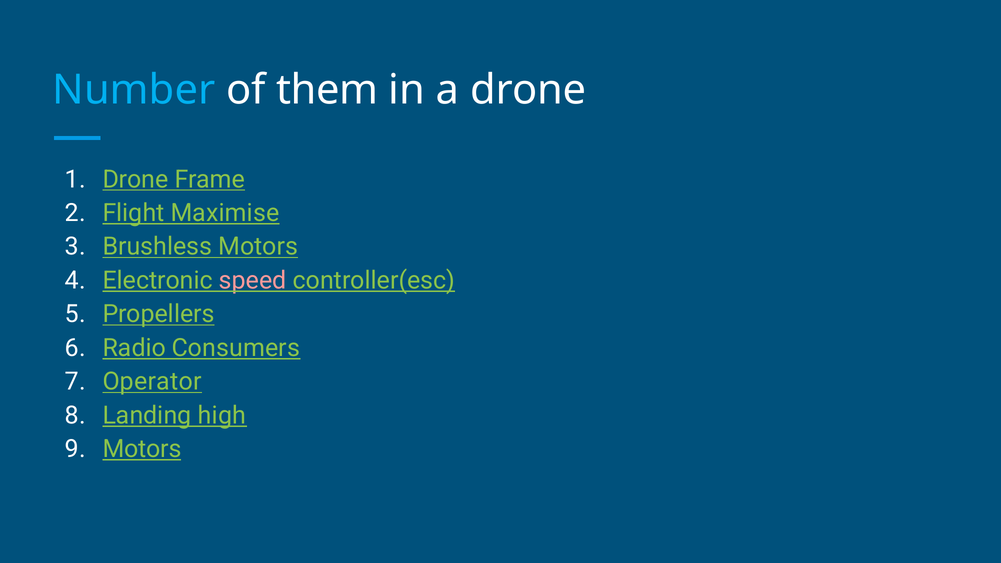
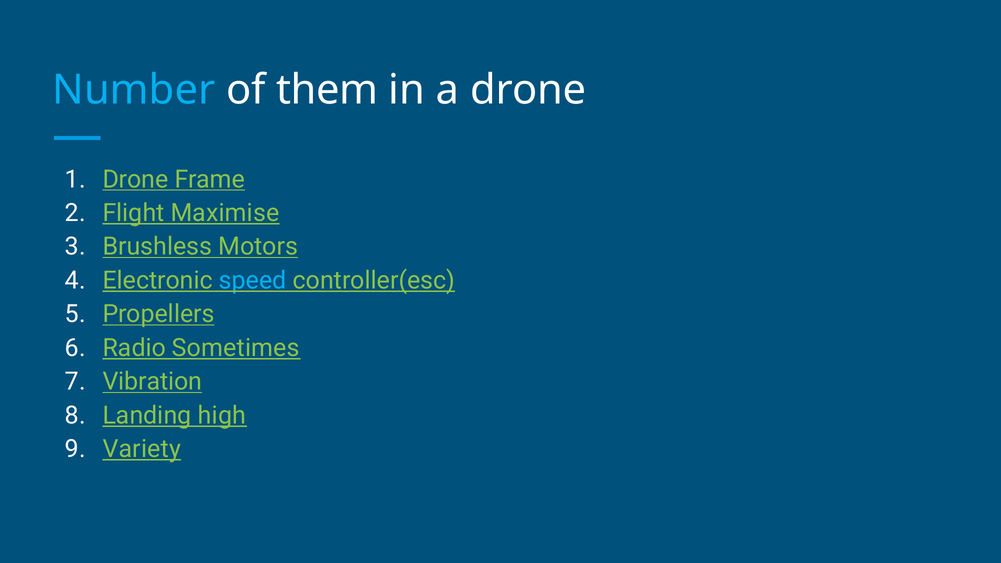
speed colour: pink -> light blue (253, 280)
Consumers: Consumers -> Sometimes (236, 348)
Operator: Operator -> Vibration (152, 382)
Motors: Motors -> Variety (142, 449)
